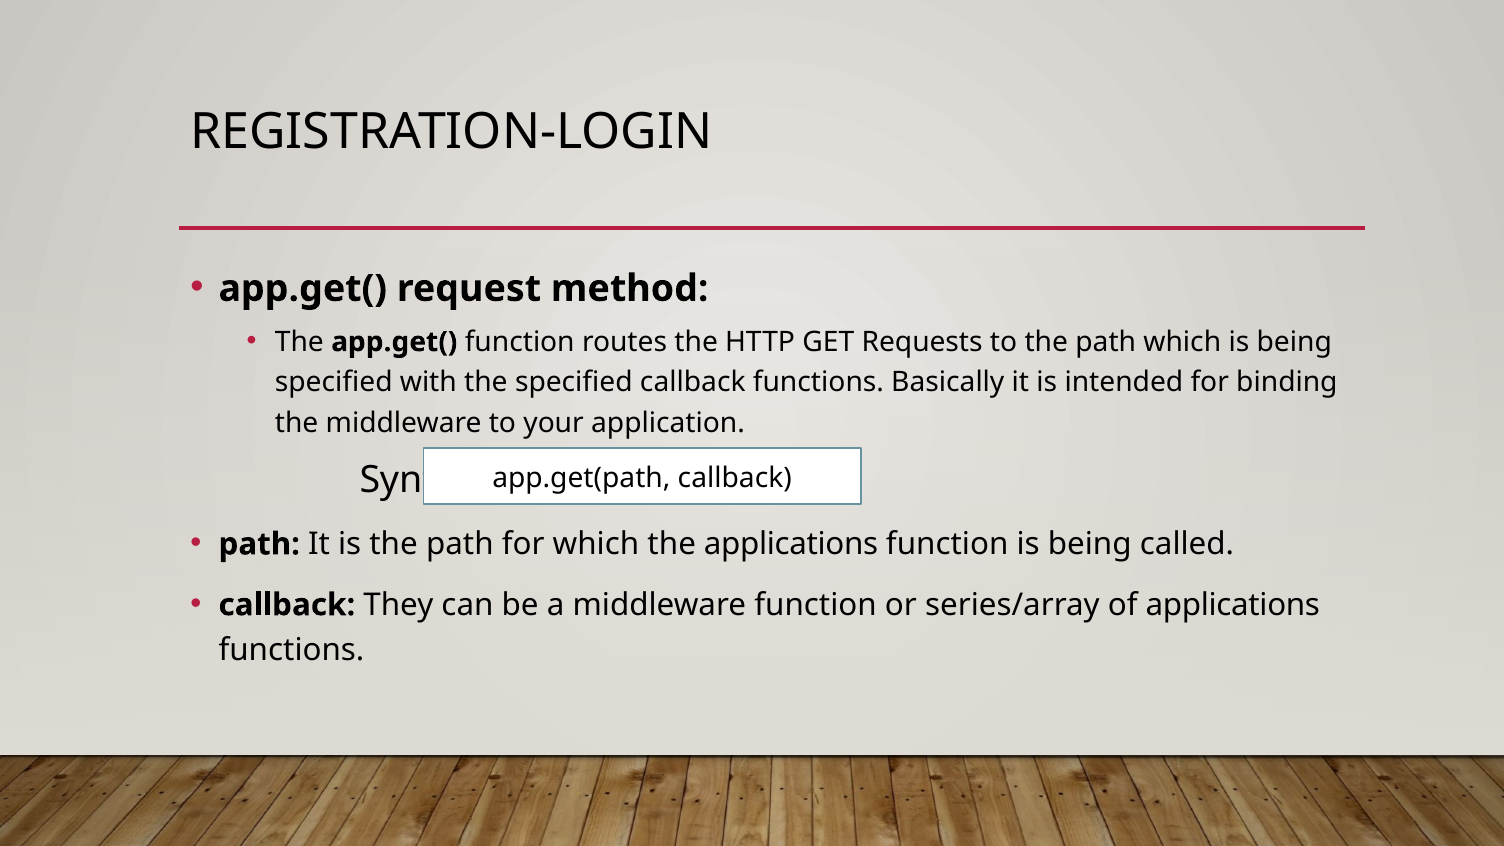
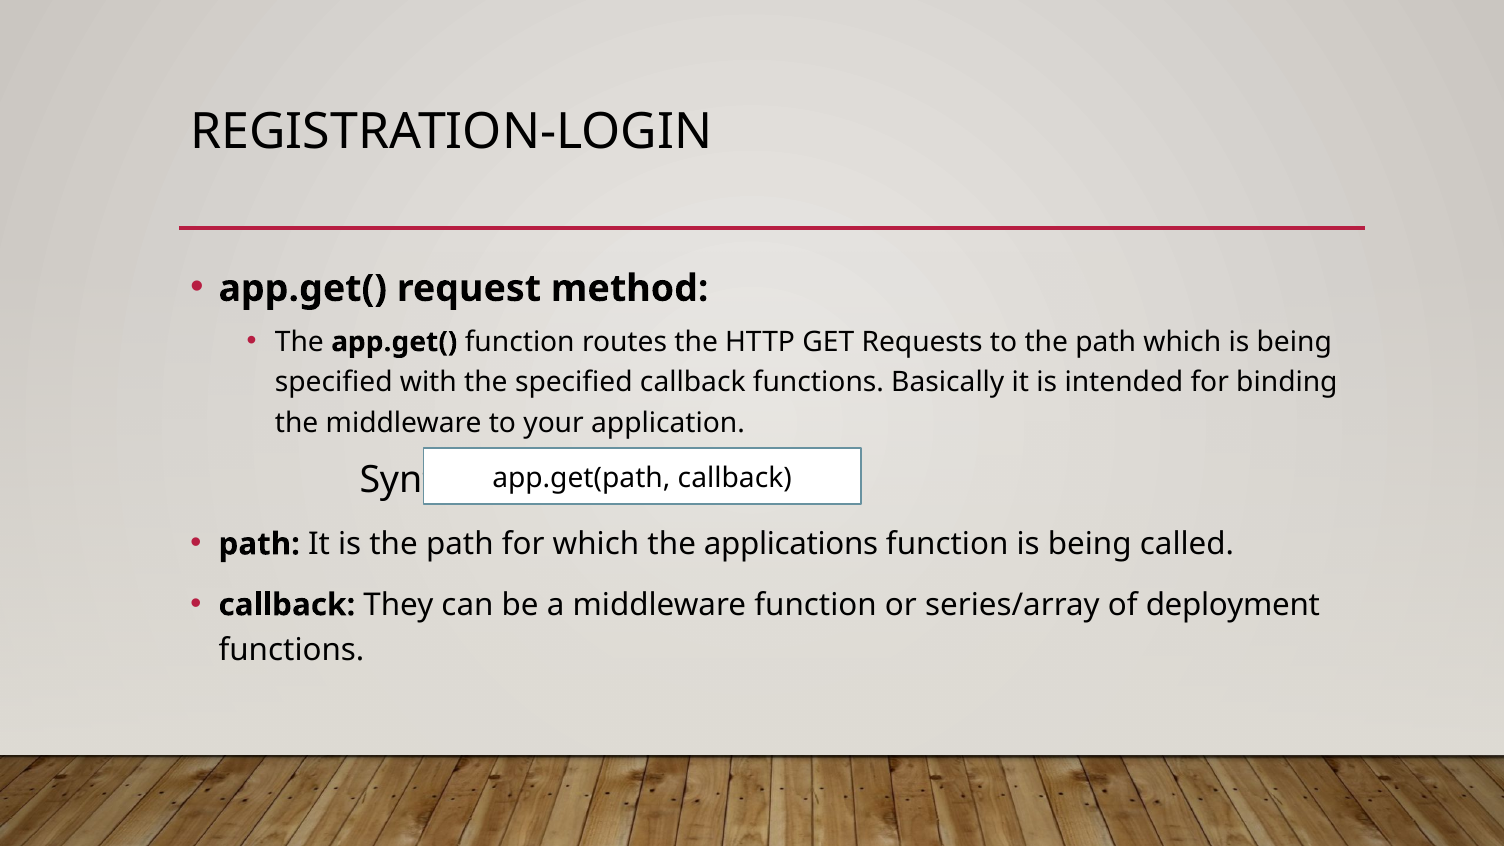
of applications: applications -> deployment (1233, 605)
